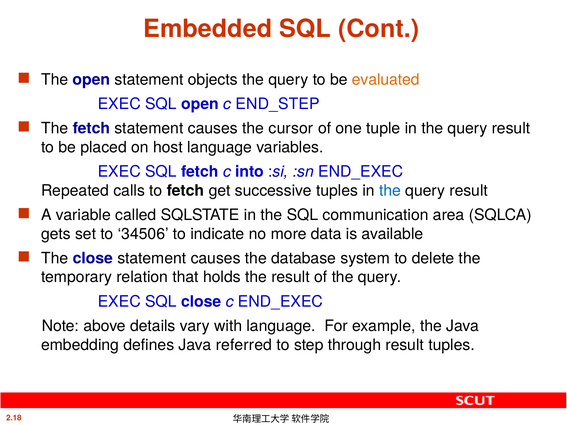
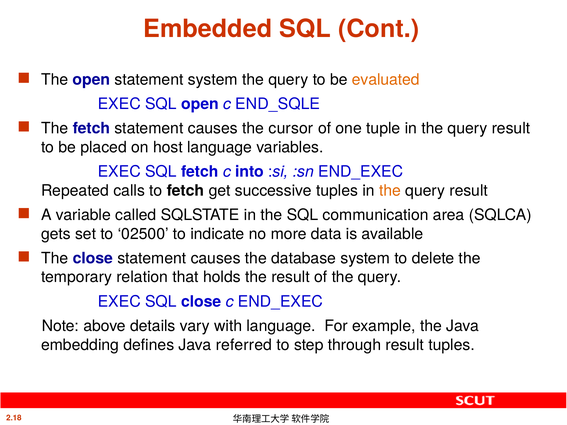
statement objects: objects -> system (213, 80)
END_STEP: END_STEP -> END_SQLE (278, 104)
the colour: blue -> orange (390, 191)
34506: 34506 -> 02500 (143, 234)
